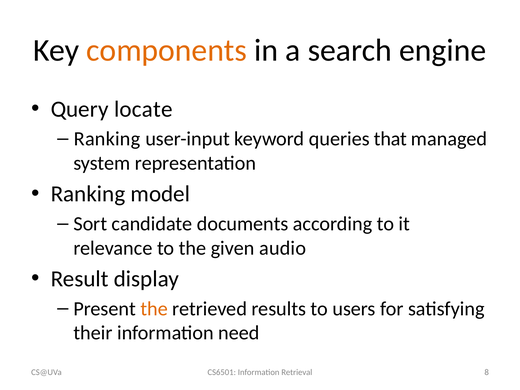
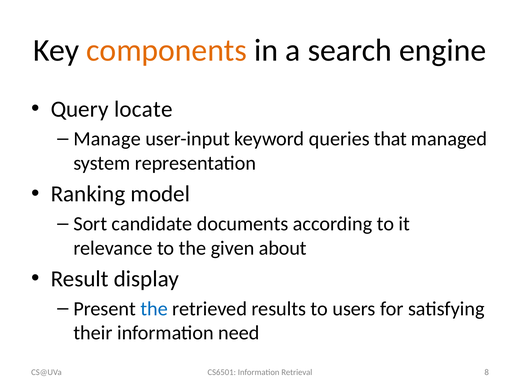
Ranking: Ranking -> Manage (107, 139)
audio: audio -> about (283, 248)
the colour: orange -> blue (154, 309)
